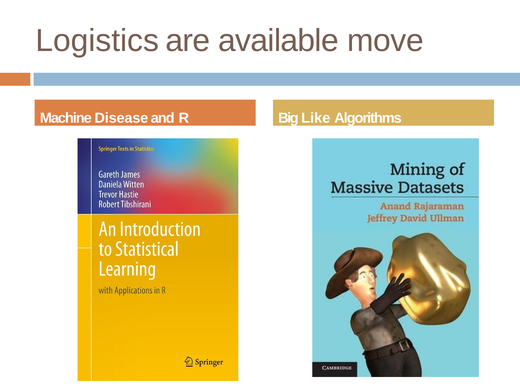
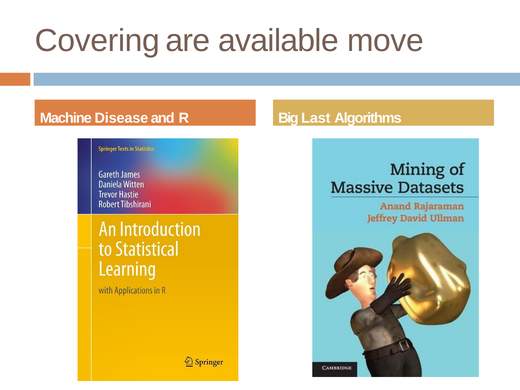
Logistics: Logistics -> Covering (97, 41)
Like: Like -> Last (316, 118)
